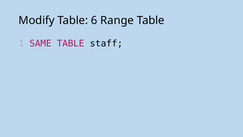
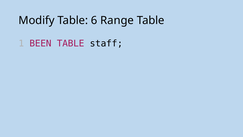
SAME: SAME -> BEEN (40, 43)
